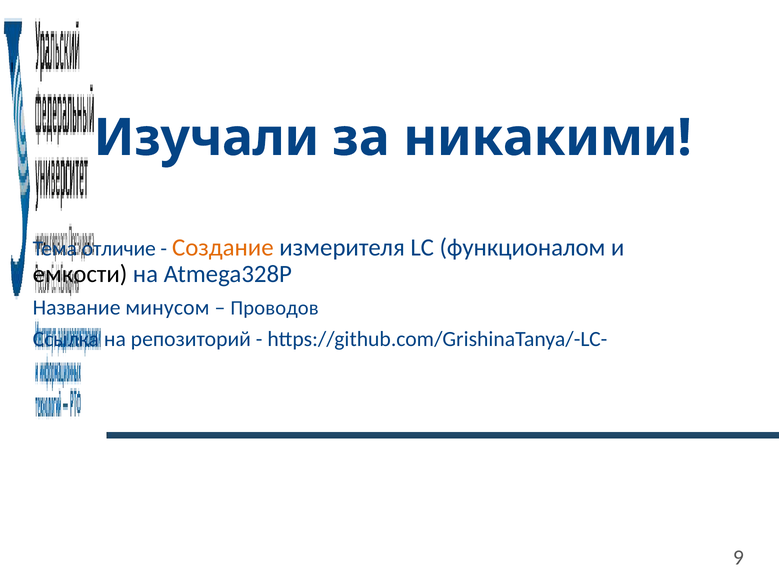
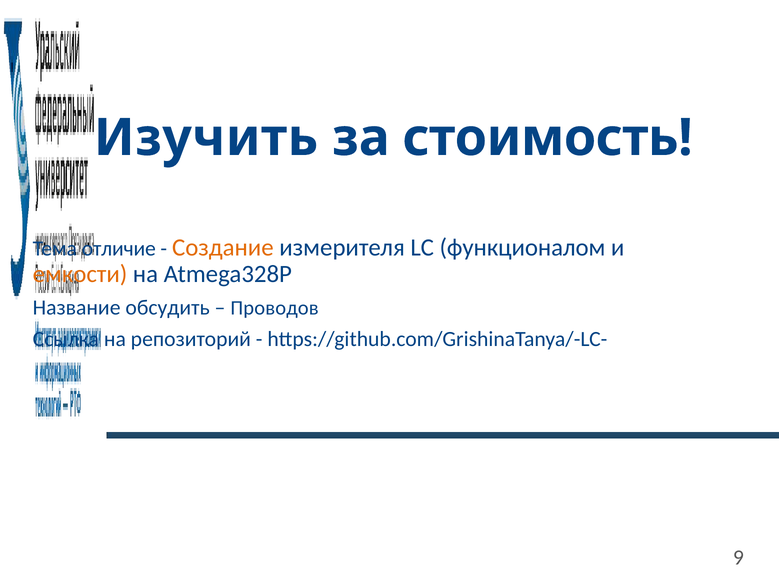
Изучали: Изучали -> Изучить (206, 138)
никакими: никакими -> стоимость (548, 138)
емкости colour: black -> orange (80, 274)
минусом: минусом -> обсудить (168, 308)
